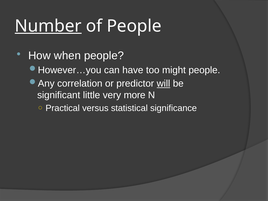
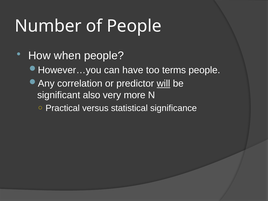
Number underline: present -> none (48, 26)
might: might -> terms (174, 70)
little: little -> also (92, 95)
